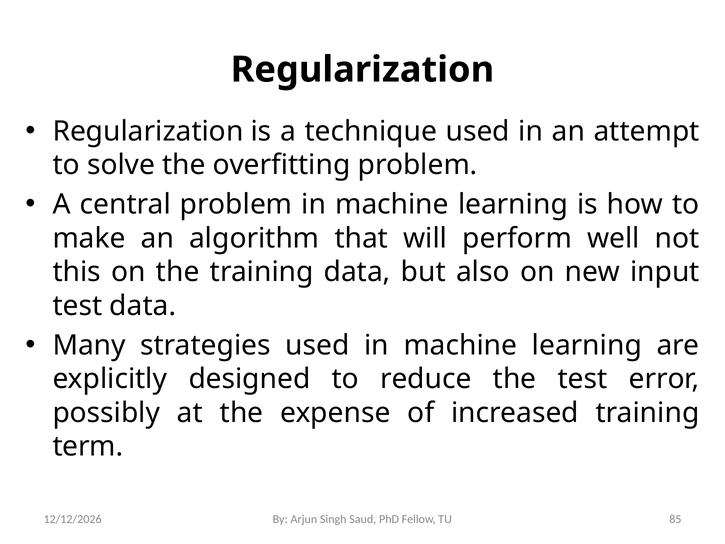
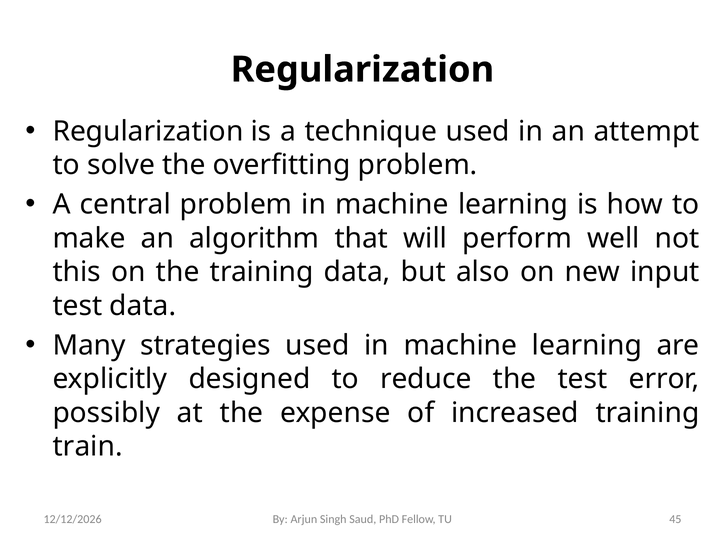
term: term -> train (88, 446)
85: 85 -> 45 (675, 519)
